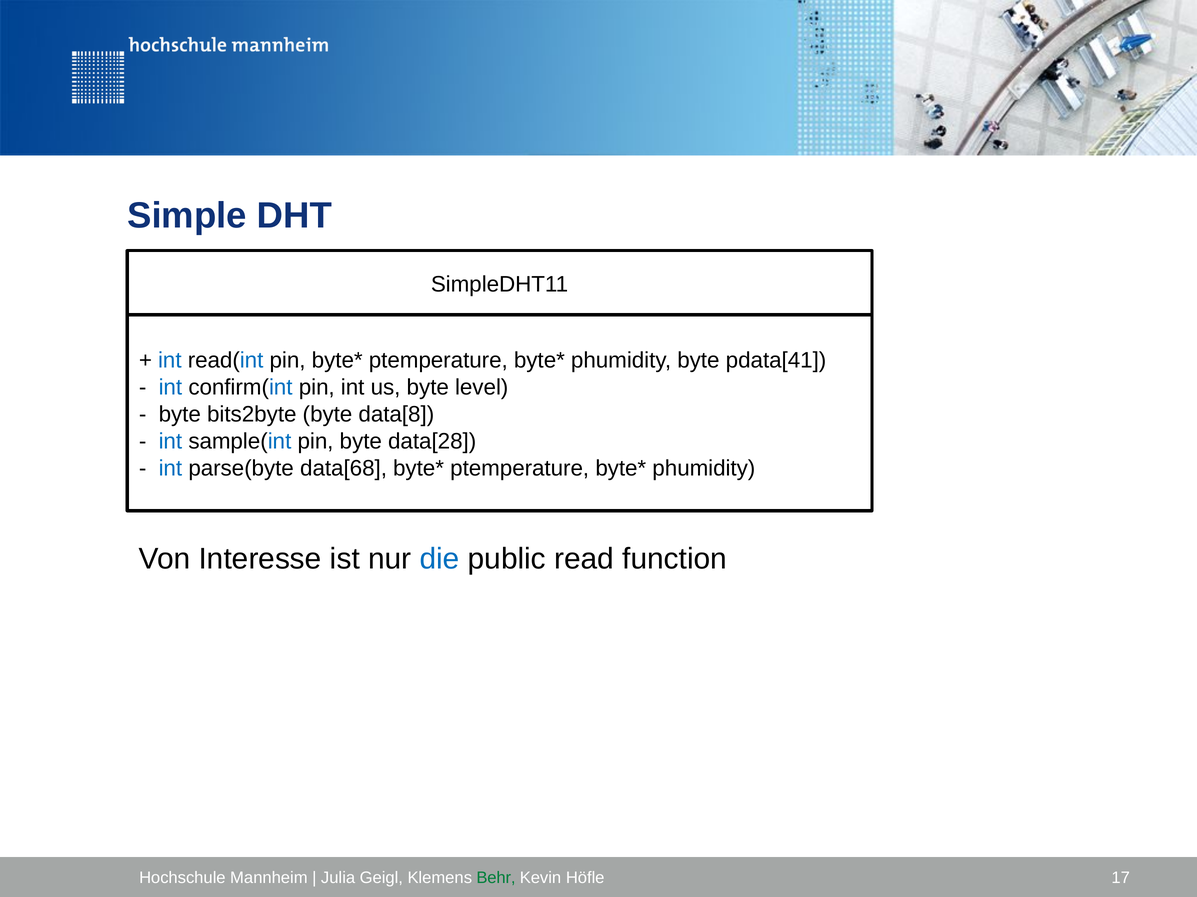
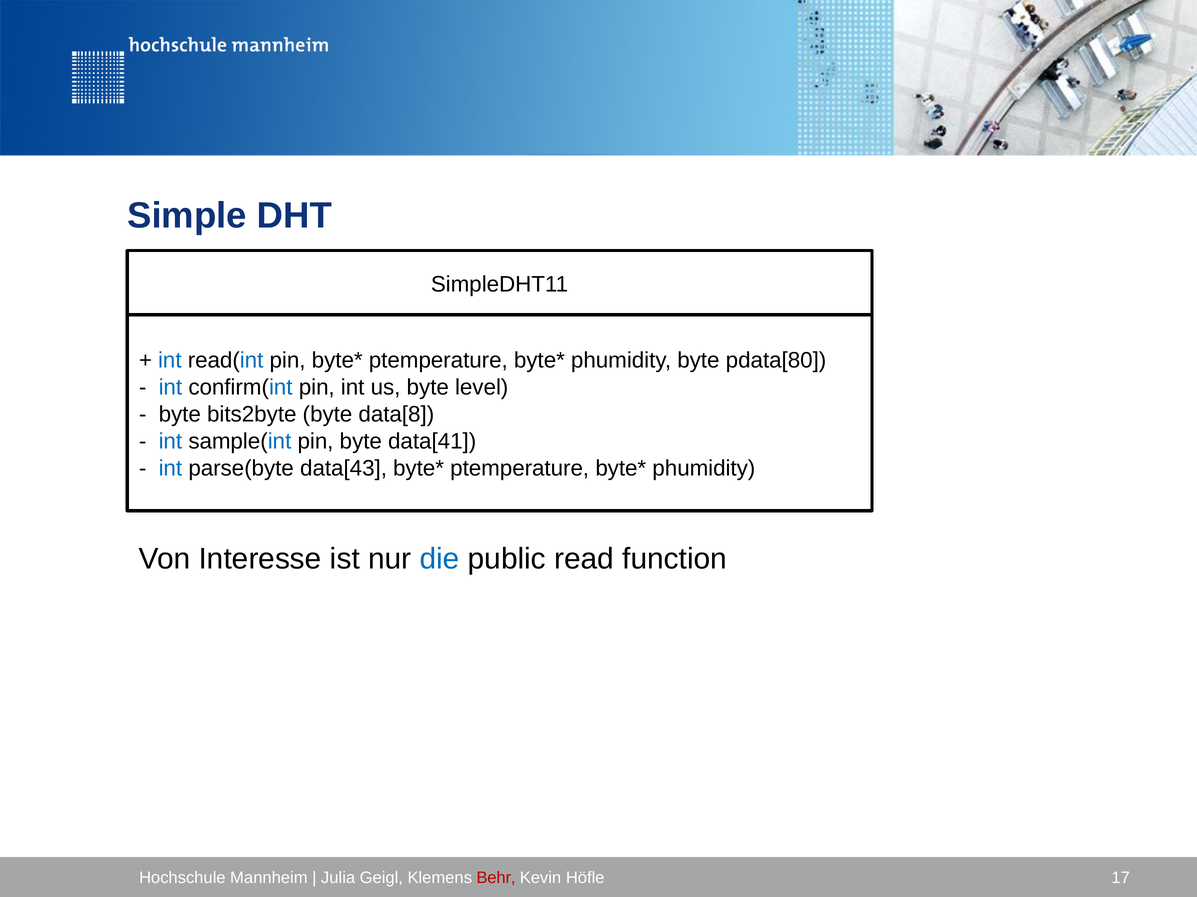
pdata[41: pdata[41 -> pdata[80 (776, 361)
data[28: data[28 -> data[41 (432, 442)
data[68: data[68 -> data[43 (344, 469)
Behr colour: green -> red (496, 879)
